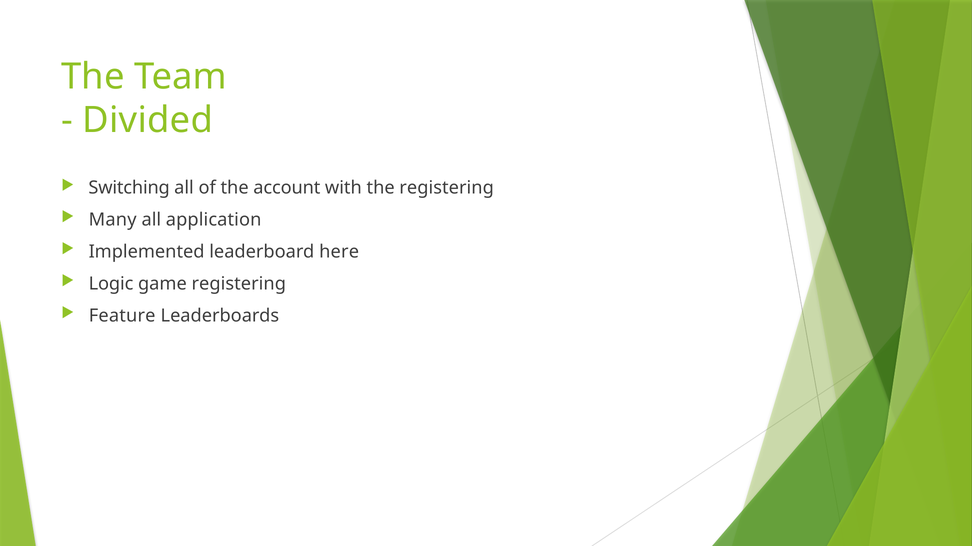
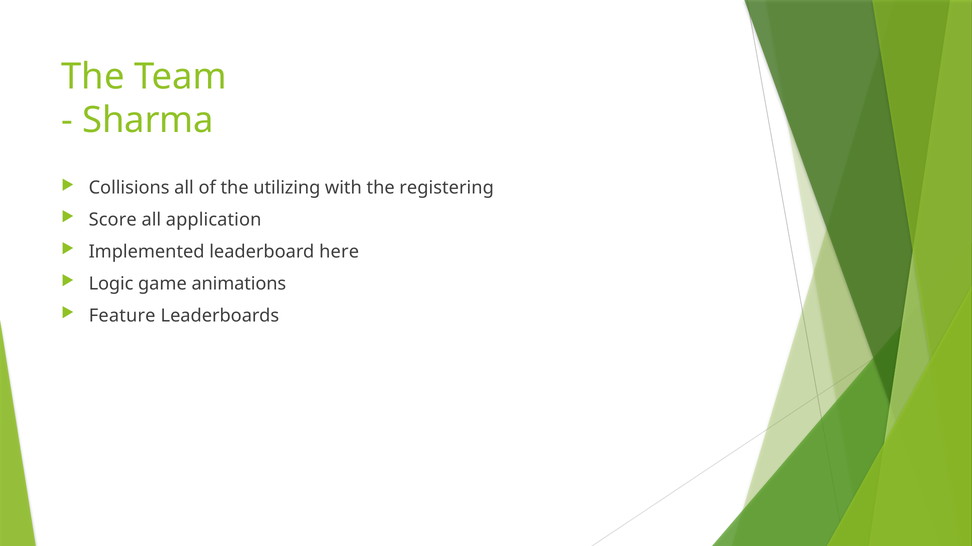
Divided: Divided -> Sharma (148, 120)
Switching: Switching -> Collisions (129, 188)
account: account -> utilizing (287, 188)
Many: Many -> Score (113, 220)
game registering: registering -> animations (239, 284)
